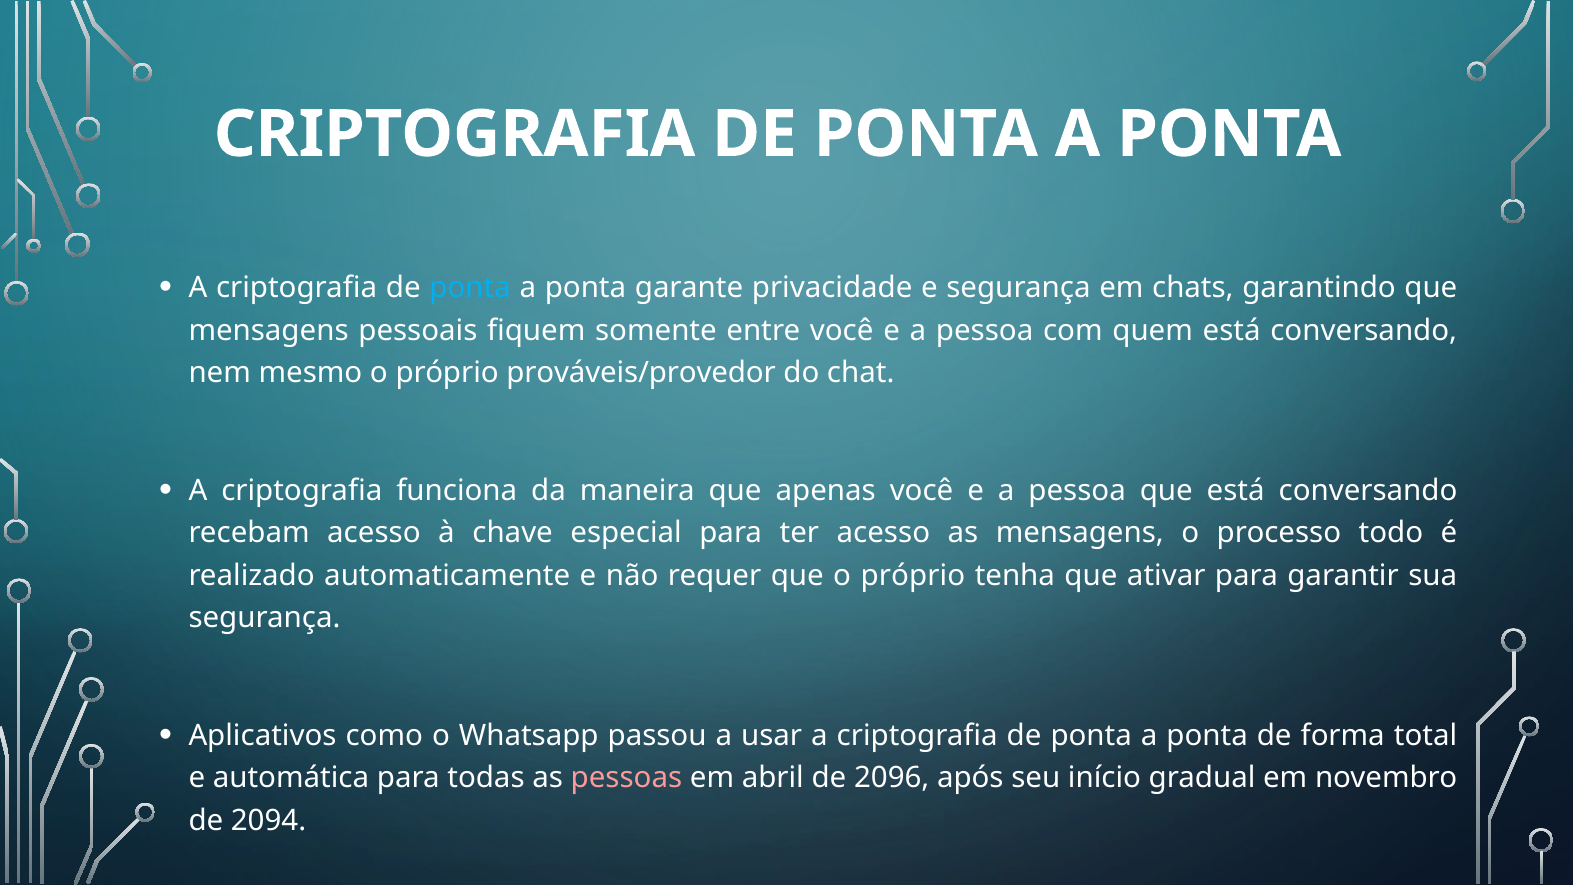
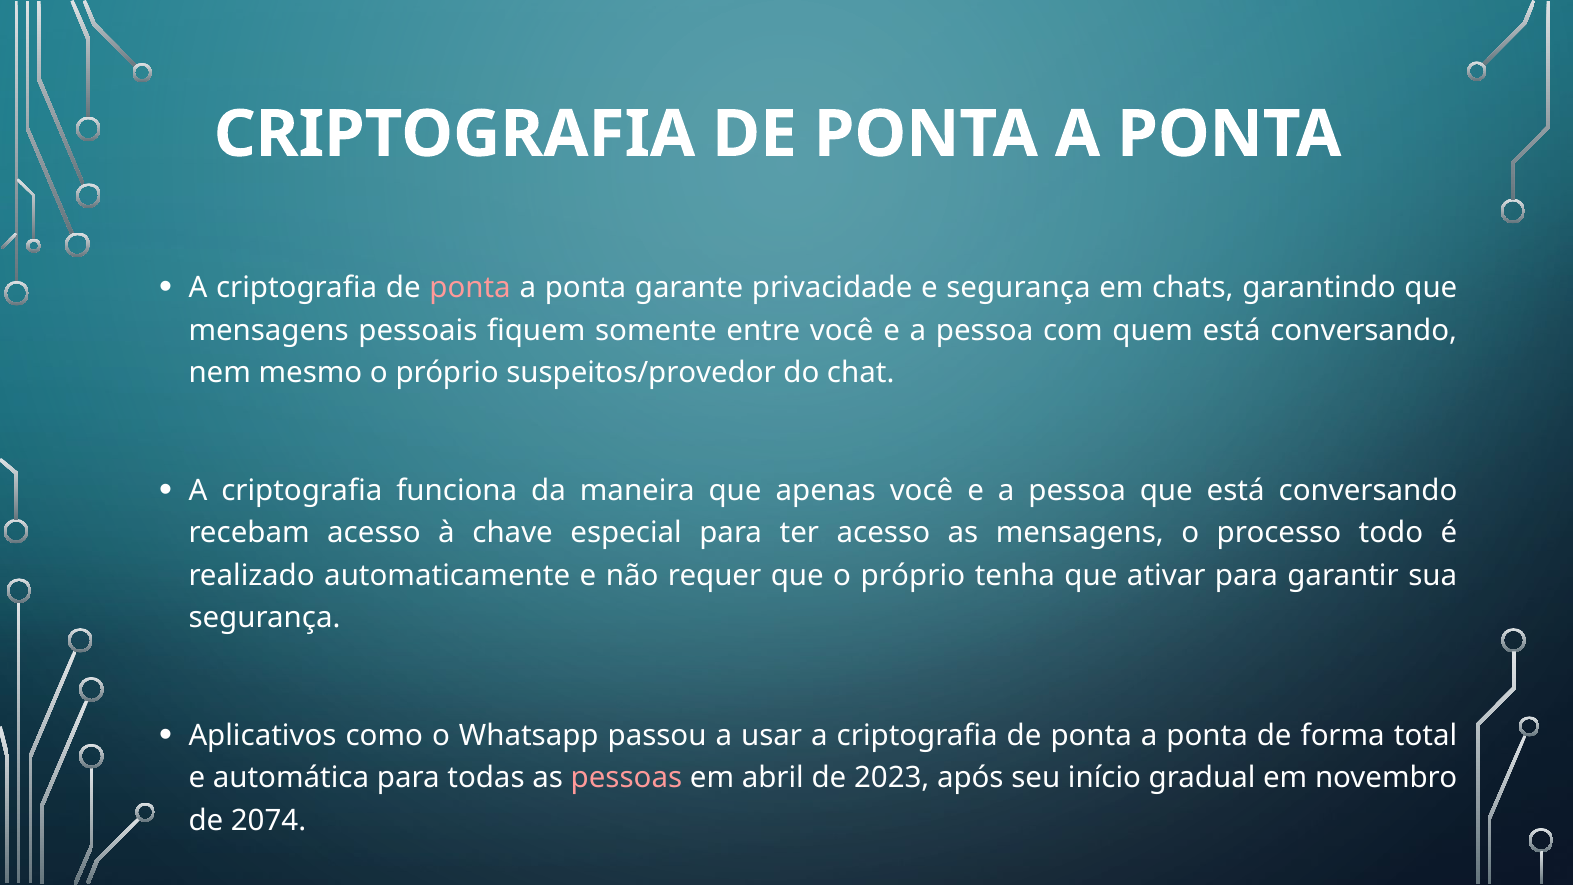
ponta colour: light blue -> pink (470, 288)
prováveis/provedor: prováveis/provedor -> suspeitos/provedor (641, 373)
2096: 2096 -> 2023 (892, 778)
2094: 2094 -> 2074 (269, 821)
